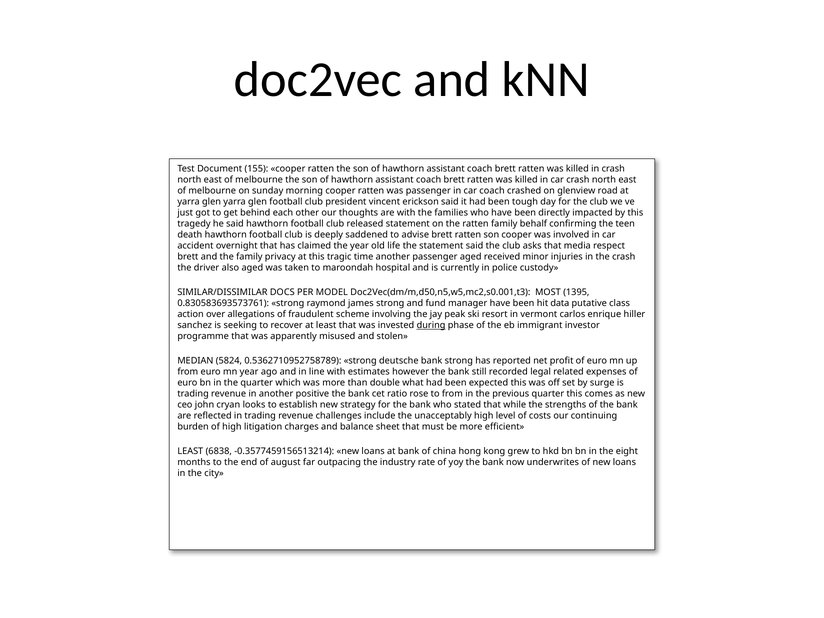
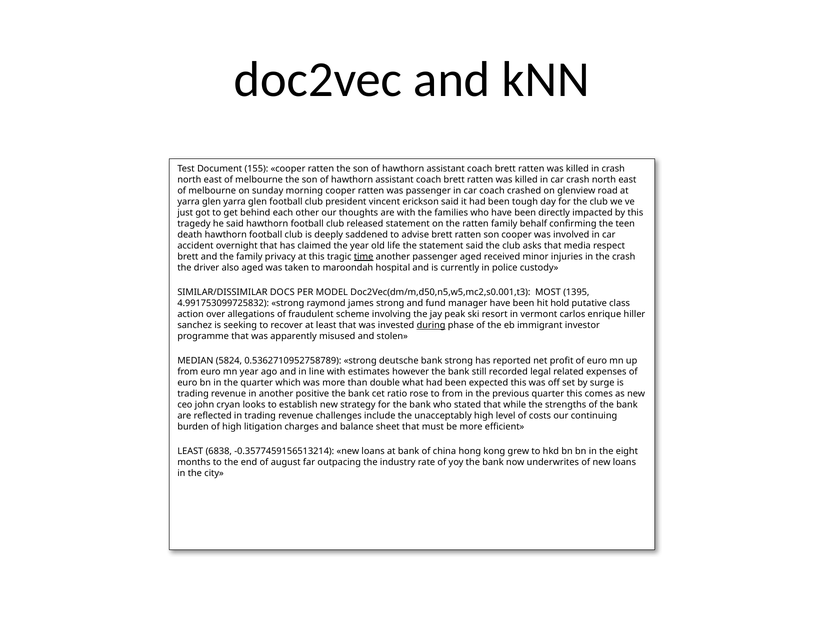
time underline: none -> present (364, 257)
0.830583693573761: 0.830583693573761 -> 4.991753099725832 (223, 303)
data: data -> hold (560, 303)
